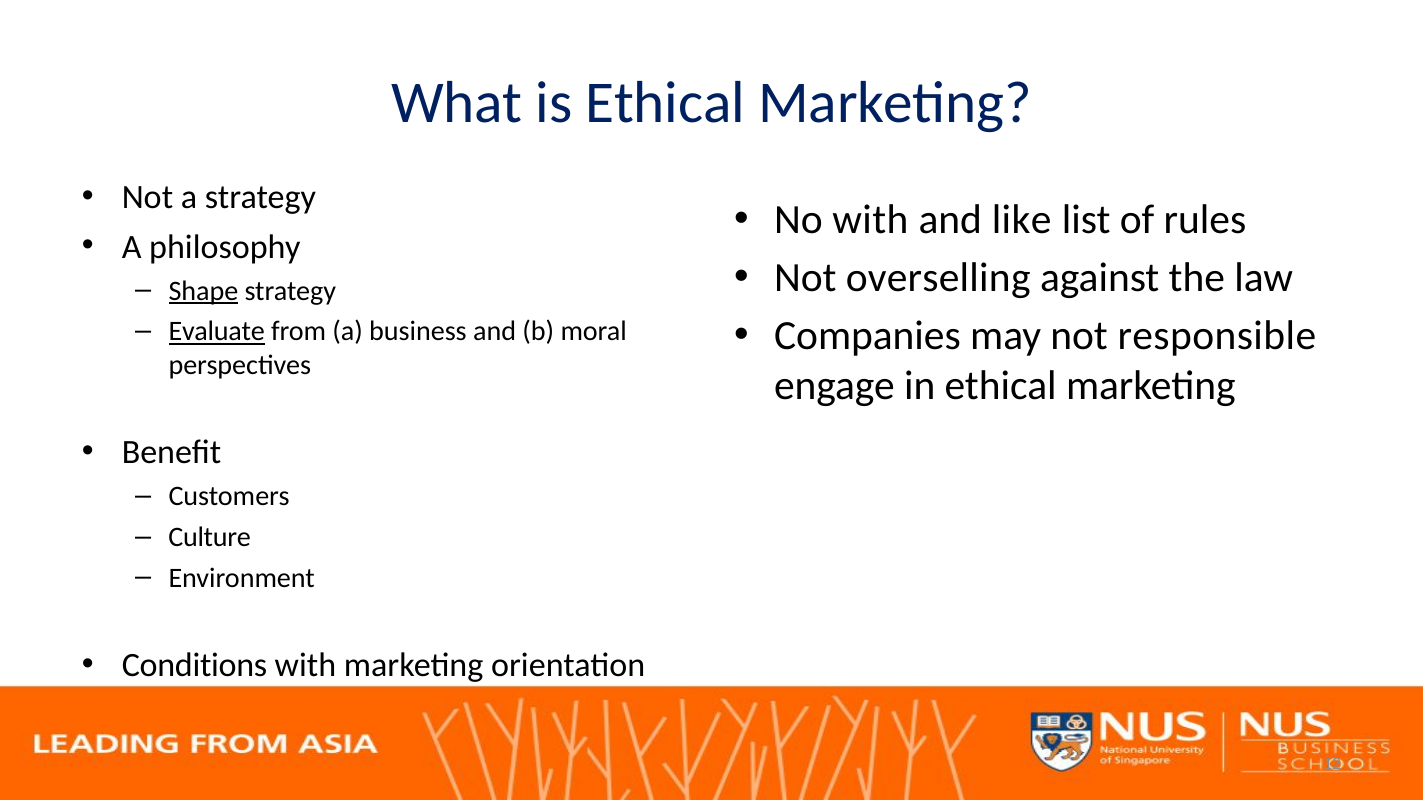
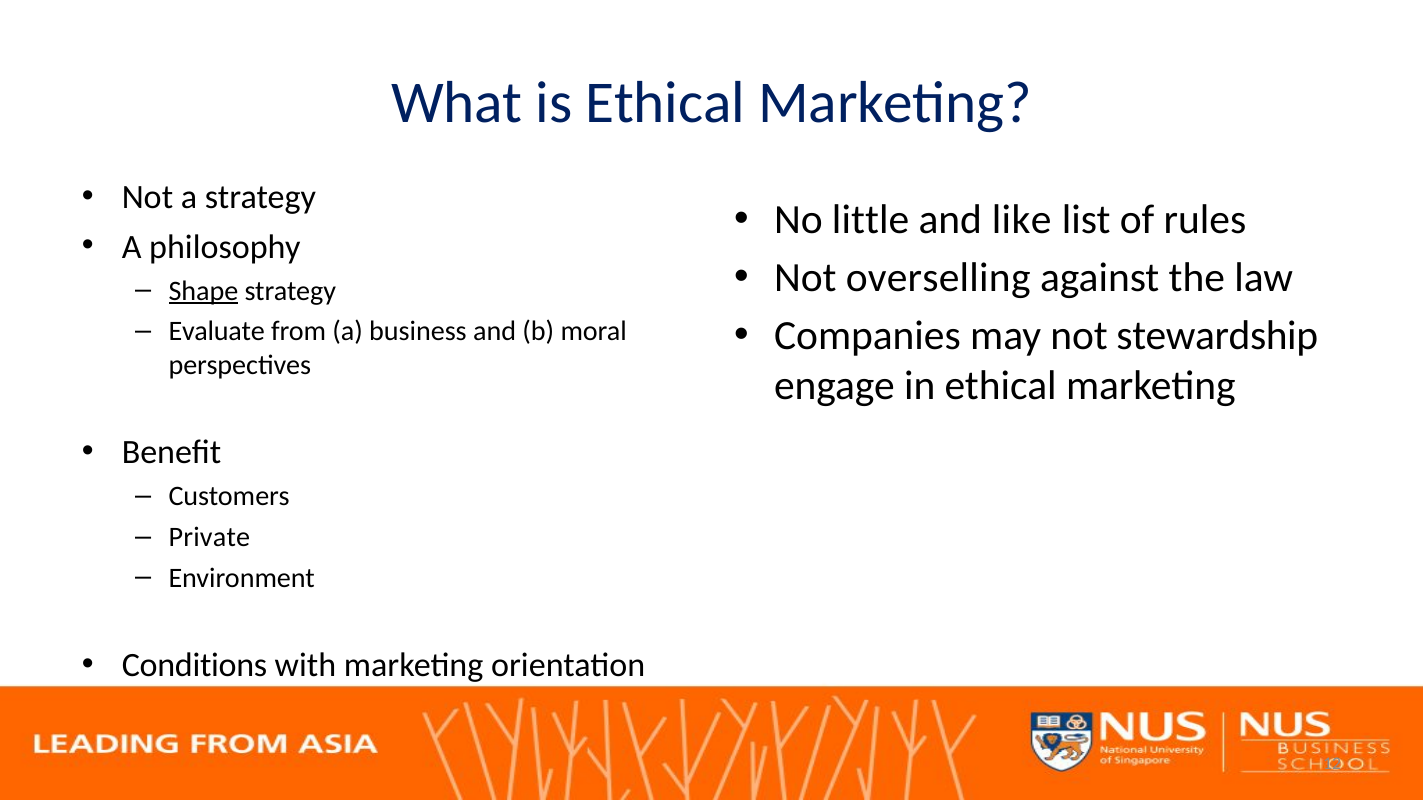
No with: with -> little (871, 220)
responsible: responsible -> stewardship (1217, 336)
Evaluate underline: present -> none (217, 332)
Culture: Culture -> Private (209, 537)
